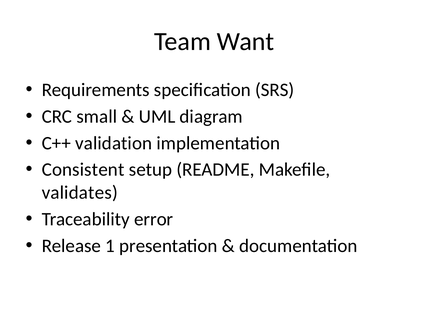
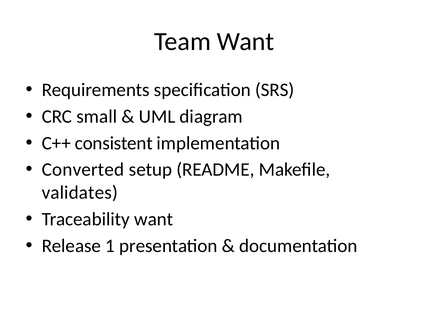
validation: validation -> consistent (114, 143)
Consistent: Consistent -> Converted (83, 170)
Traceability error: error -> want (154, 219)
